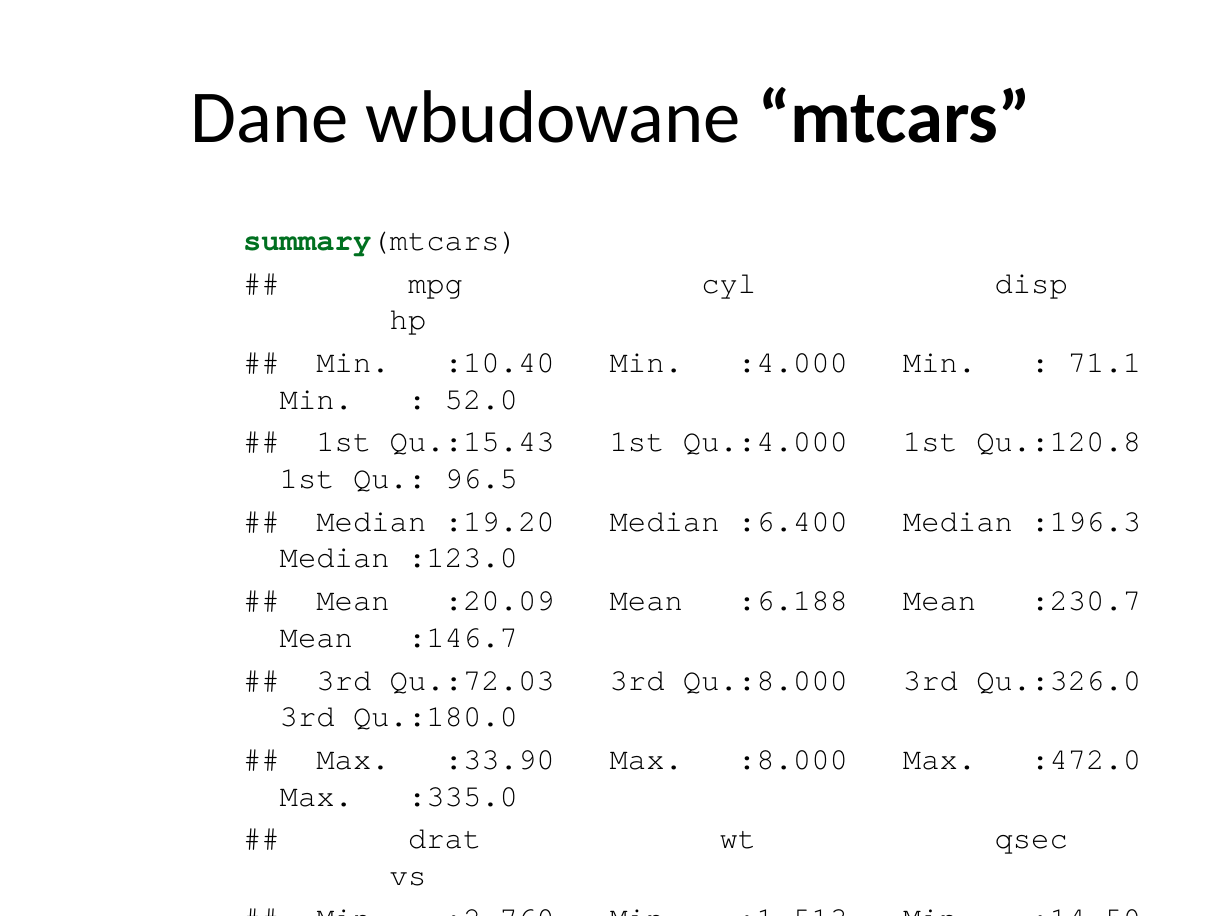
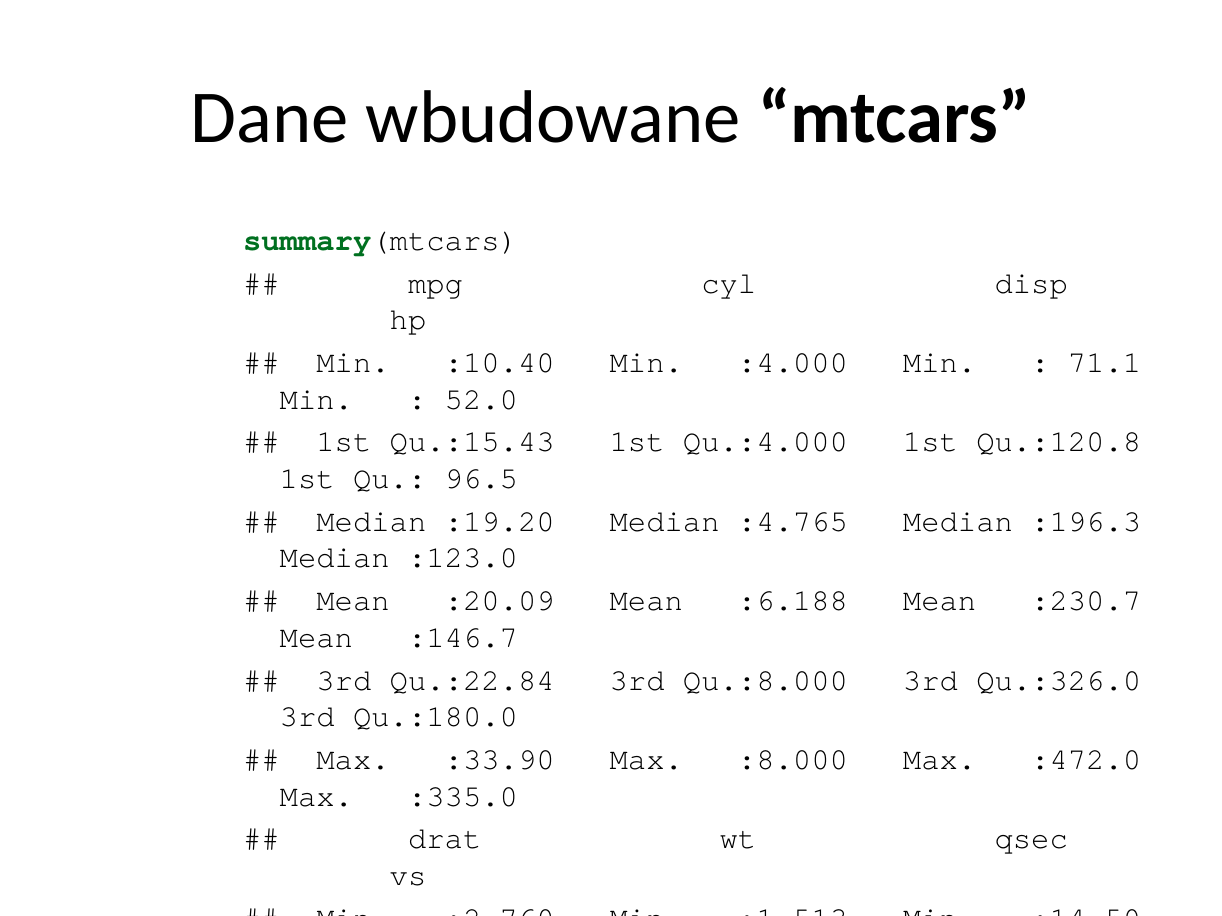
:6.400: :6.400 -> :4.765 (793, 521)
Qu.:72.03: Qu.:72.03 -> Qu.:22.84 (472, 680)
